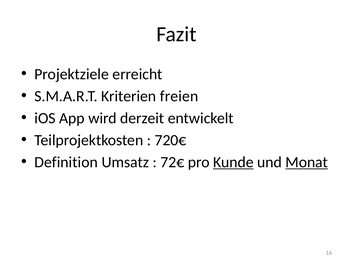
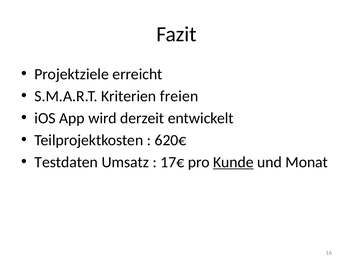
720€: 720€ -> 620€ (170, 140)
Definition: Definition -> Testdaten (66, 162)
72€: 72€ -> 17€ (172, 162)
Monat underline: present -> none (307, 162)
